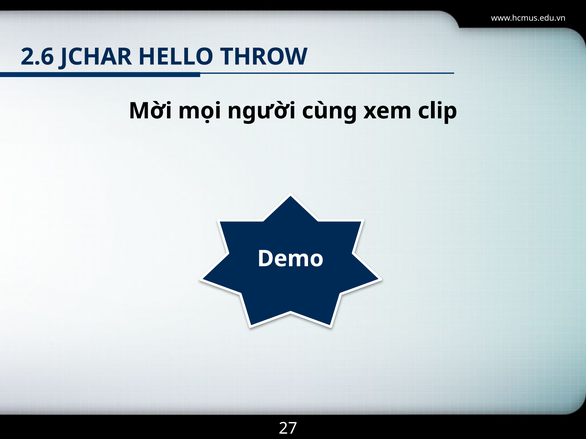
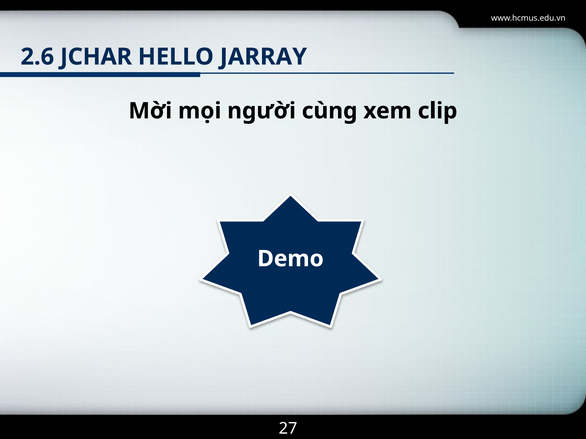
THROW: THROW -> JARRAY (263, 57)
